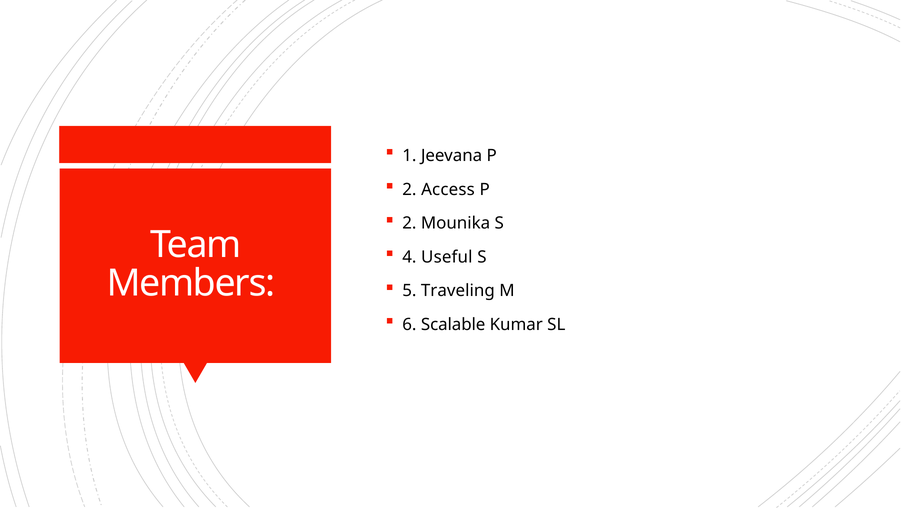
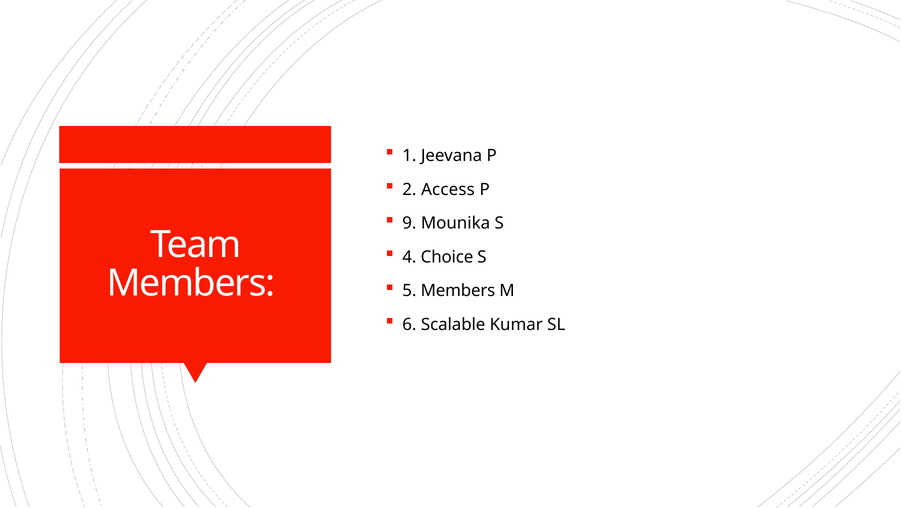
2: 2 -> 9 (409, 223)
Useful: Useful -> Choice (447, 257)
5 Traveling: Traveling -> Members (458, 291)
